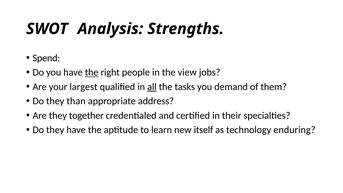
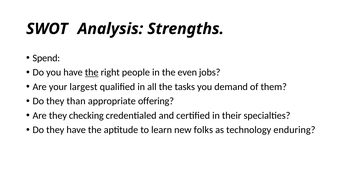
view: view -> even (187, 72)
all underline: present -> none (152, 87)
address: address -> offering (156, 101)
together: together -> checking (86, 116)
itself: itself -> folks (203, 130)
